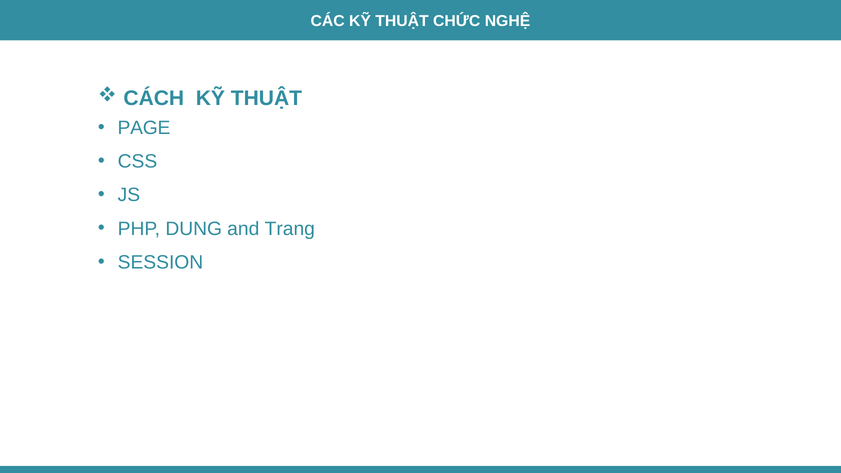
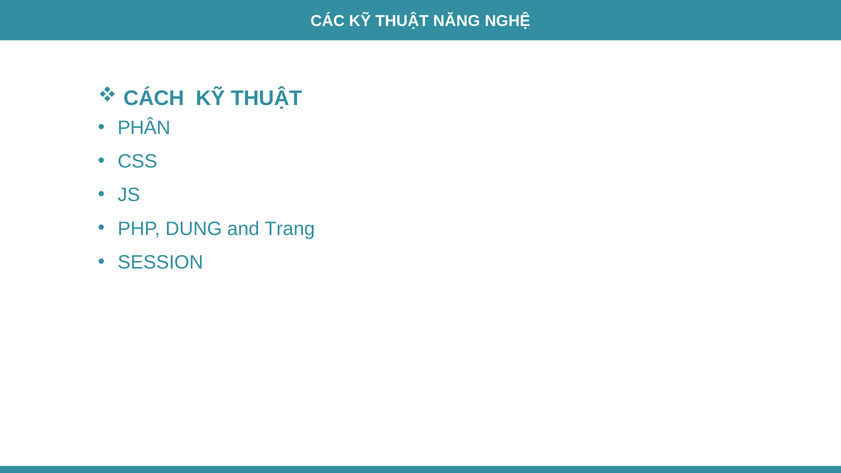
CHỨC: CHỨC -> NĂNG (457, 21)
PAGE: PAGE -> PHÂN (144, 128)
